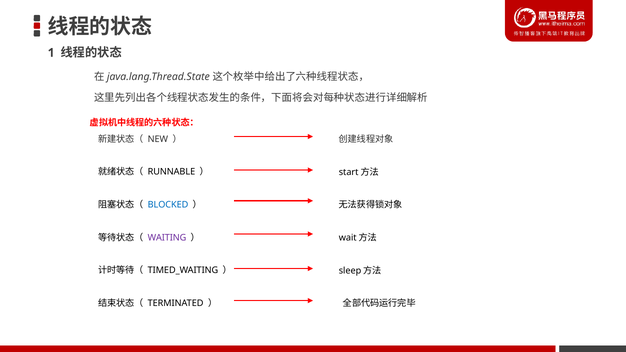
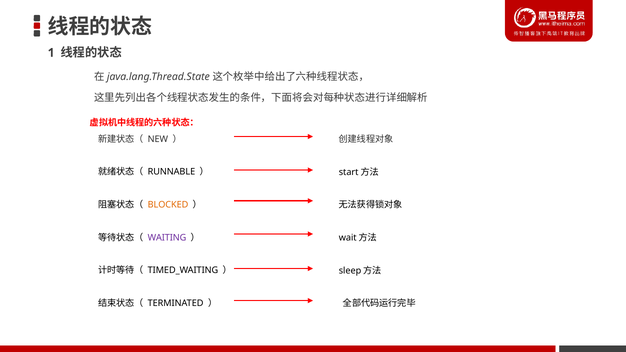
BLOCKED colour: blue -> orange (168, 205)
